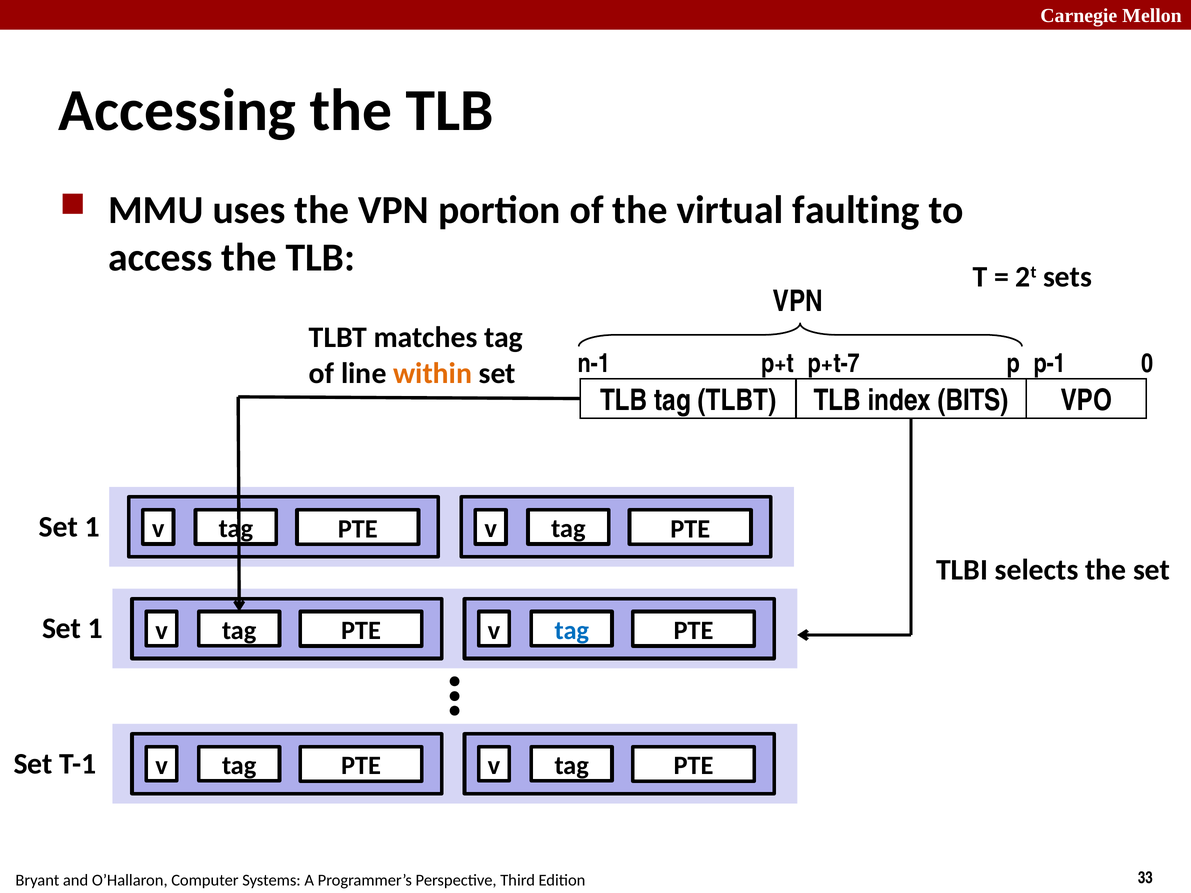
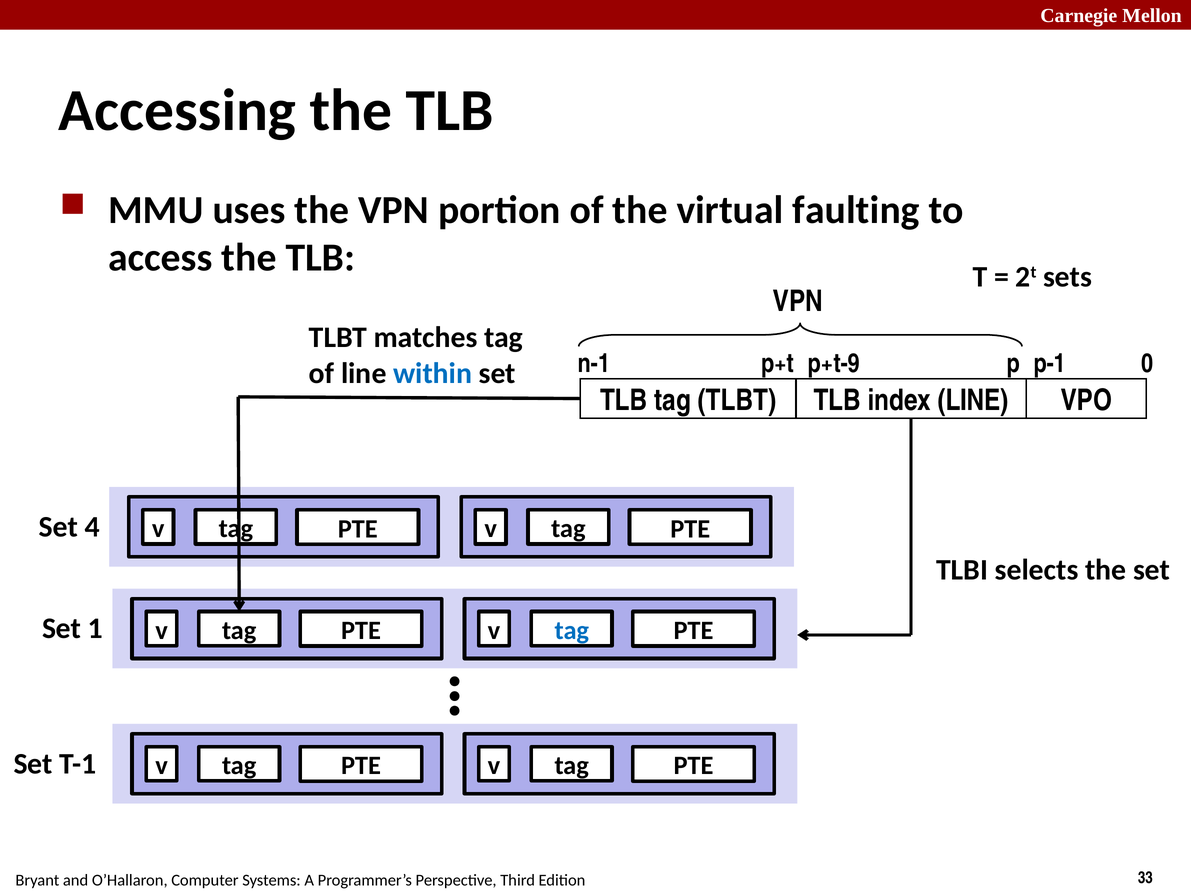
p+t-7: p+t-7 -> p+t-9 (834, 363)
within colour: orange -> blue (433, 373)
index BITS: BITS -> LINE (973, 401)
1: 1 -> 4 (92, 527)
